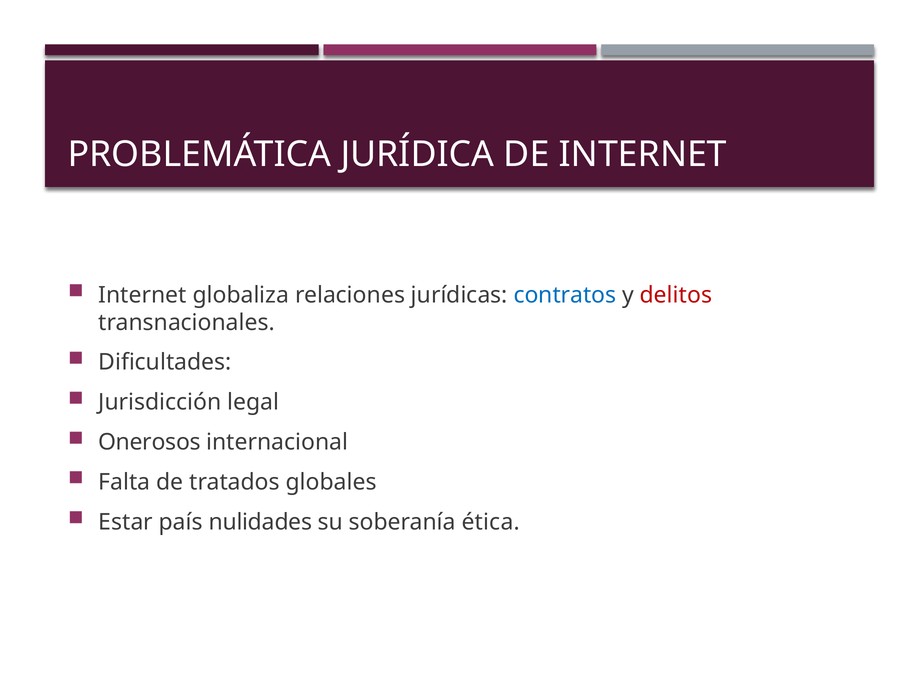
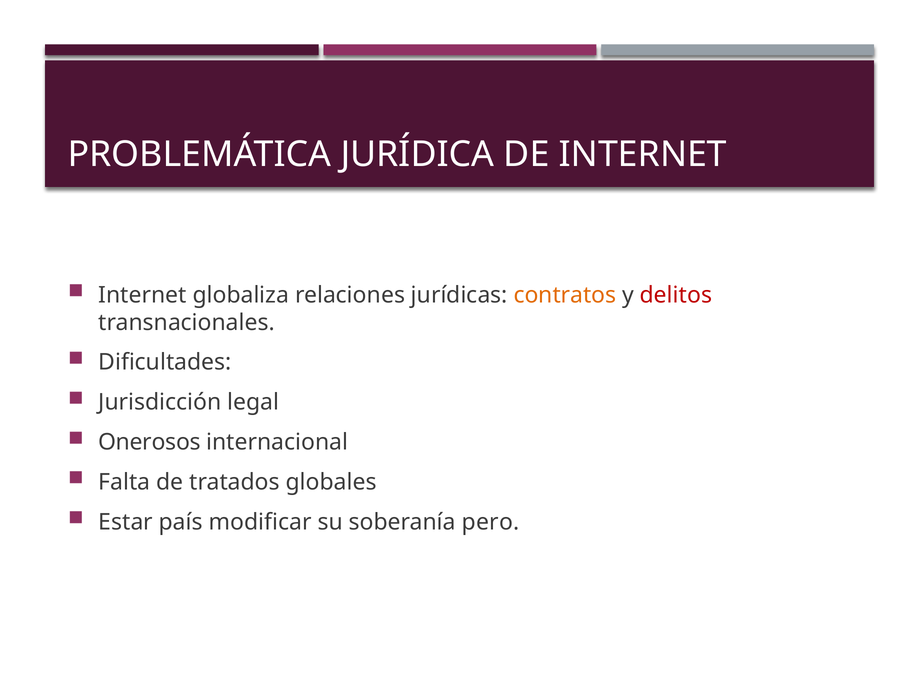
contratos colour: blue -> orange (565, 295)
nulidades: nulidades -> modificar (260, 522)
ética: ética -> pero (491, 522)
